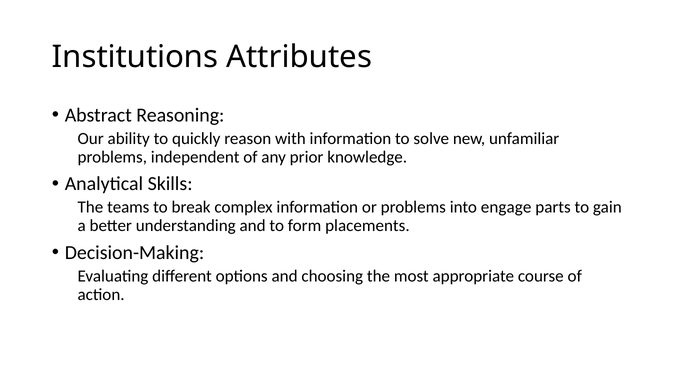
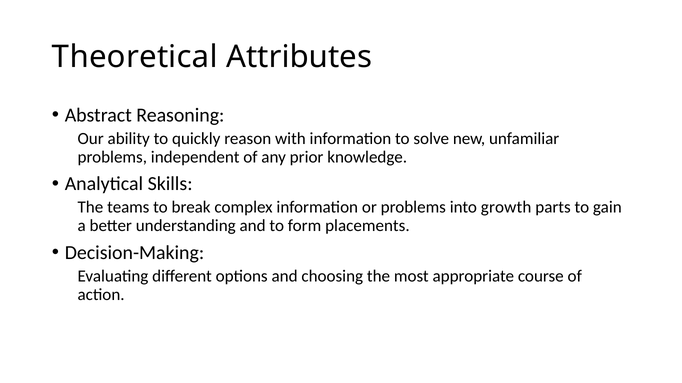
Institutions: Institutions -> Theoretical (135, 57)
engage: engage -> growth (506, 208)
